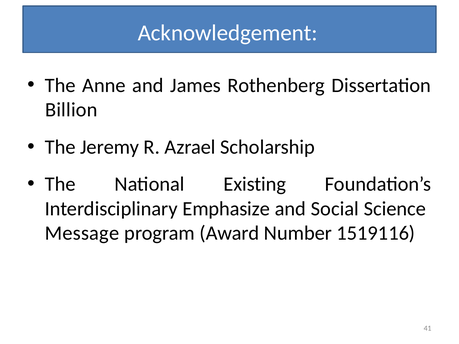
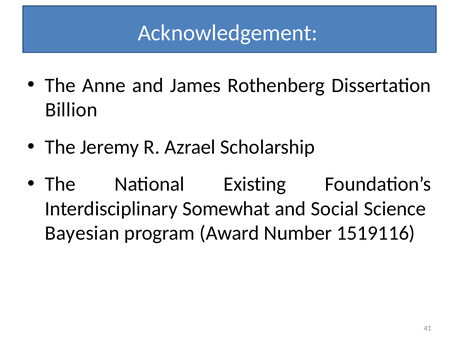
Emphasize: Emphasize -> Somewhat (226, 209)
Message: Message -> Bayesian (82, 233)
